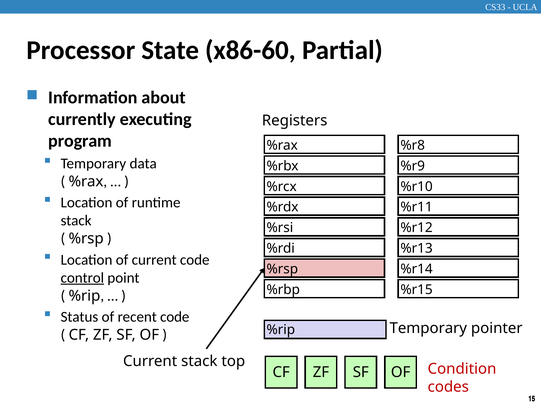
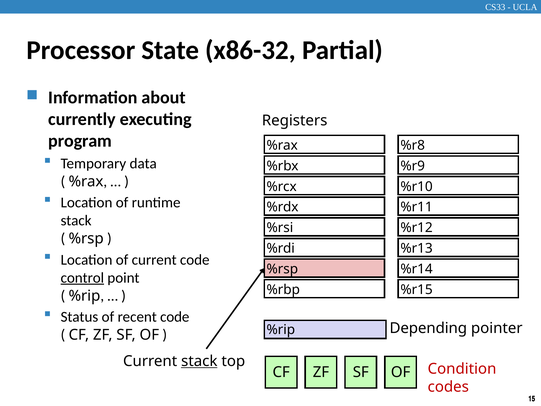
x86-60: x86-60 -> x86-32 (251, 50)
Temporary: Temporary -> Depending (428, 328)
stack underline: none -> present (199, 361)
